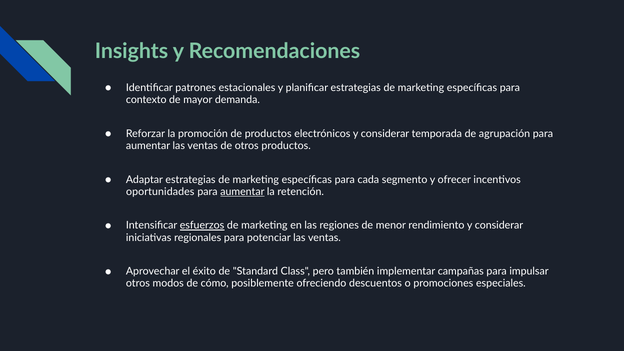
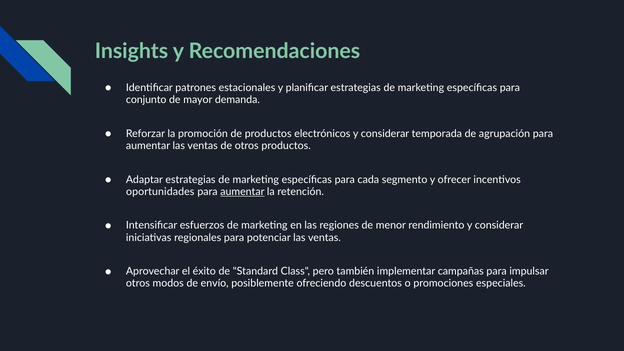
contexto: contexto -> conjunto (146, 100)
esfuerzos underline: present -> none (202, 226)
cómo: cómo -> envío (215, 284)
